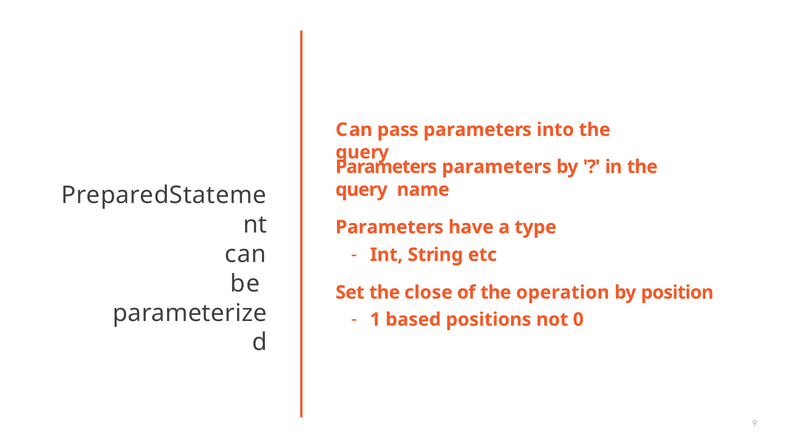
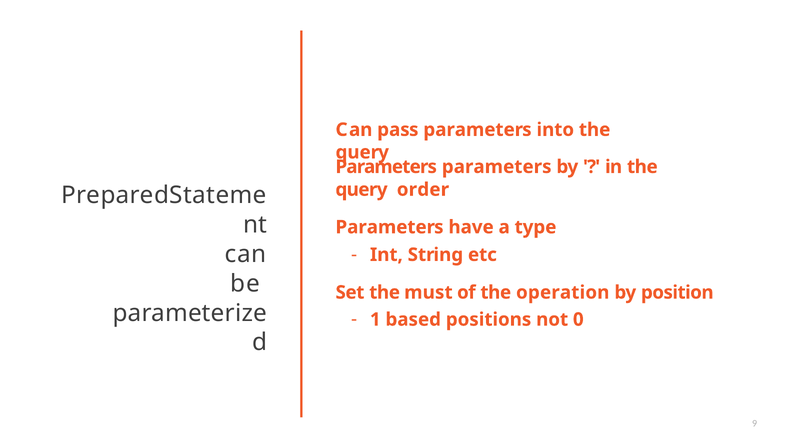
name: name -> order (423, 190)
close: close -> must (428, 293)
